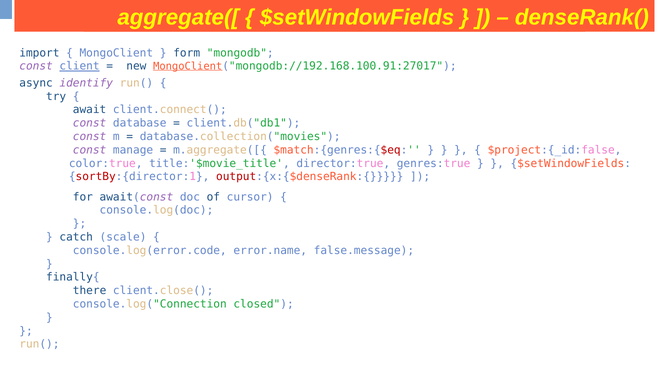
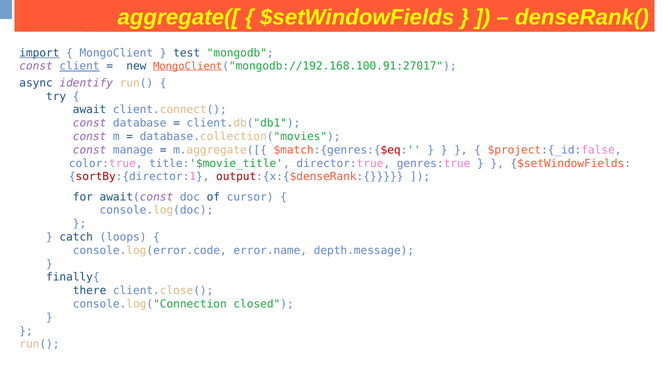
import underline: none -> present (39, 53)
form: form -> test (187, 53)
scale: scale -> loops (123, 237)
false.message: false.message -> depth.message (364, 250)
